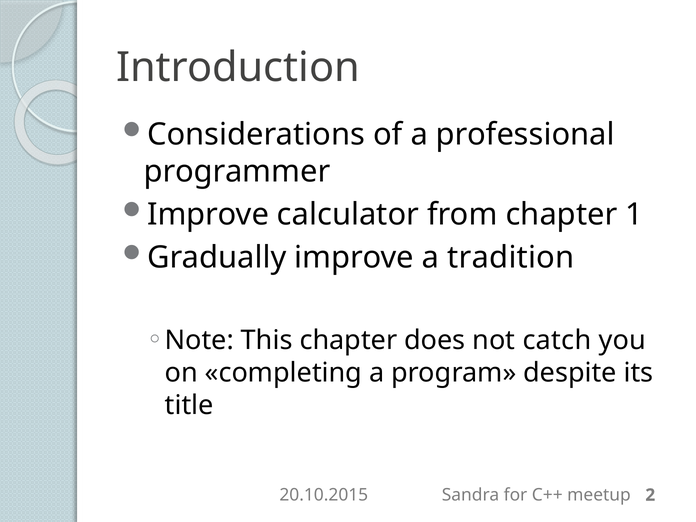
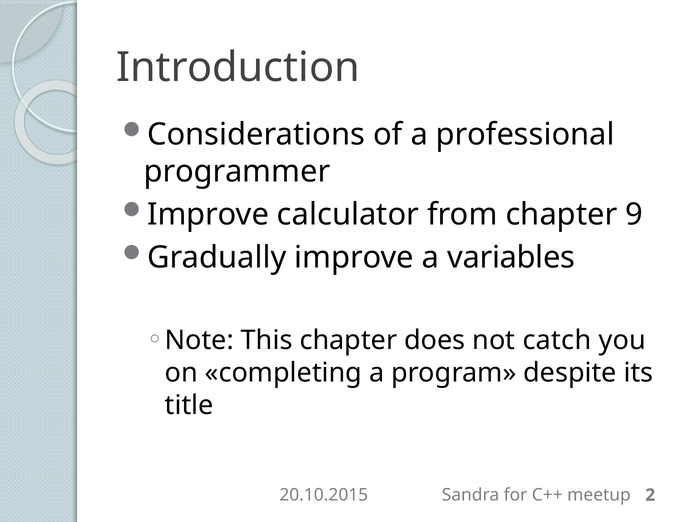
1: 1 -> 9 (634, 214)
tradition: tradition -> variables (511, 257)
